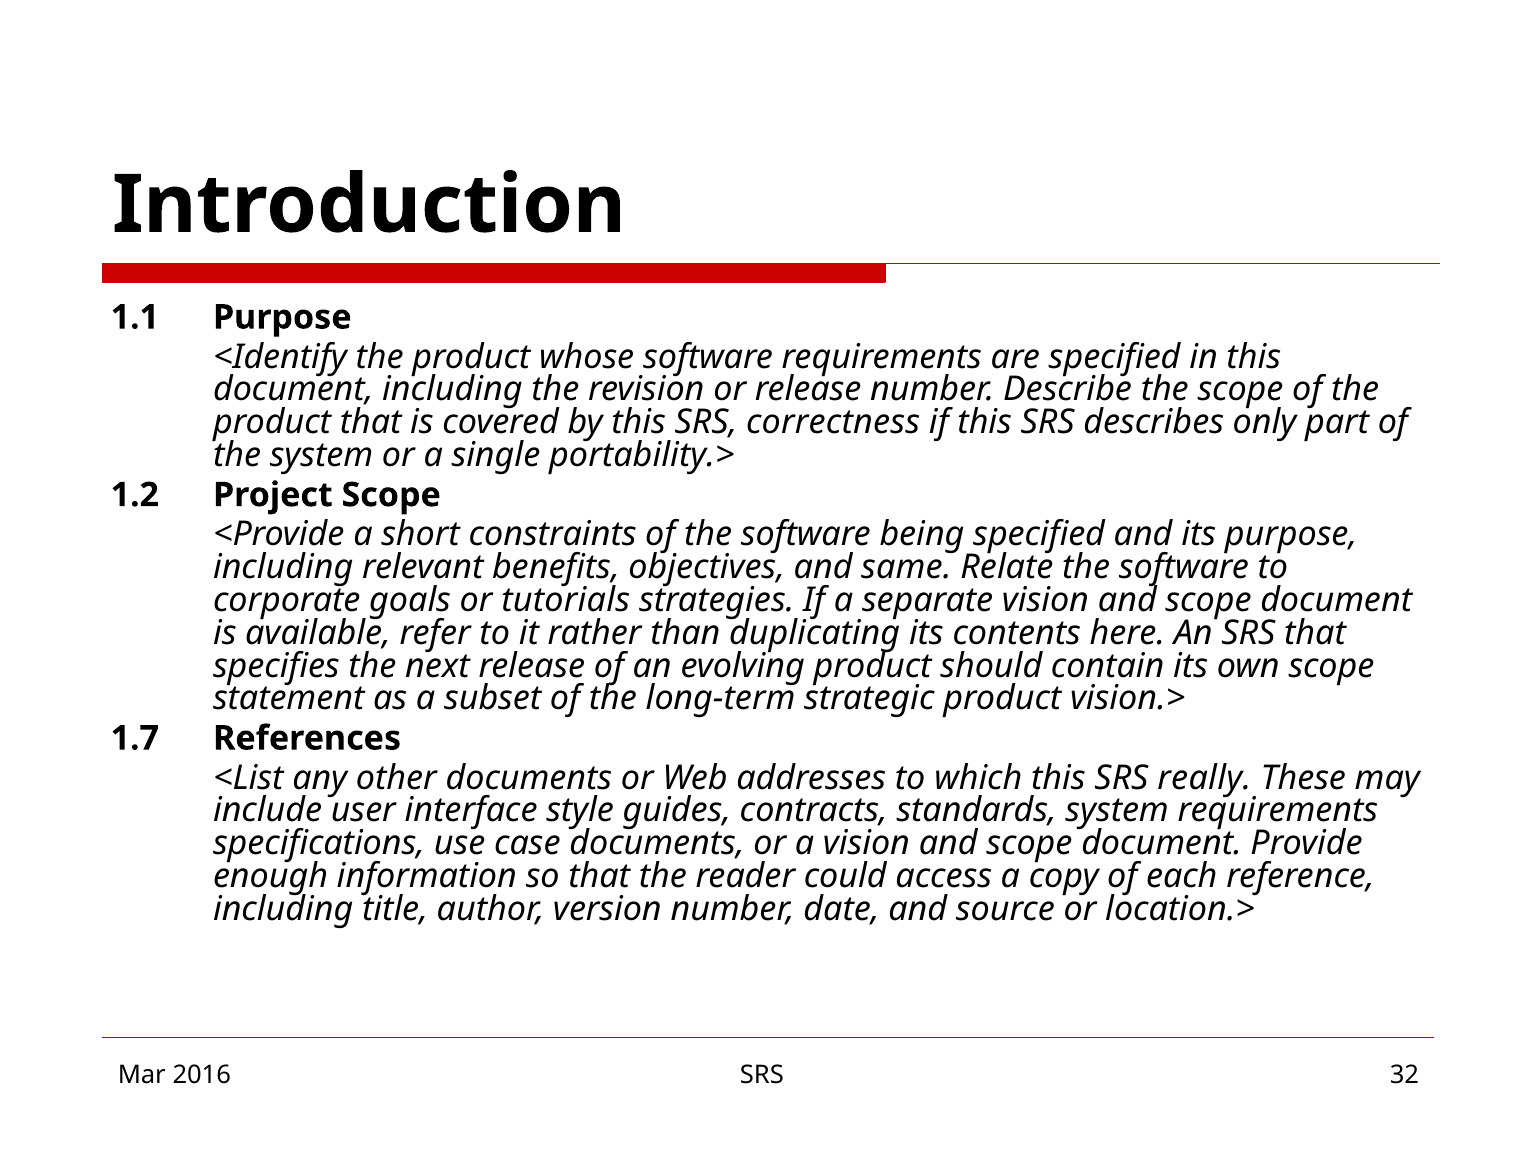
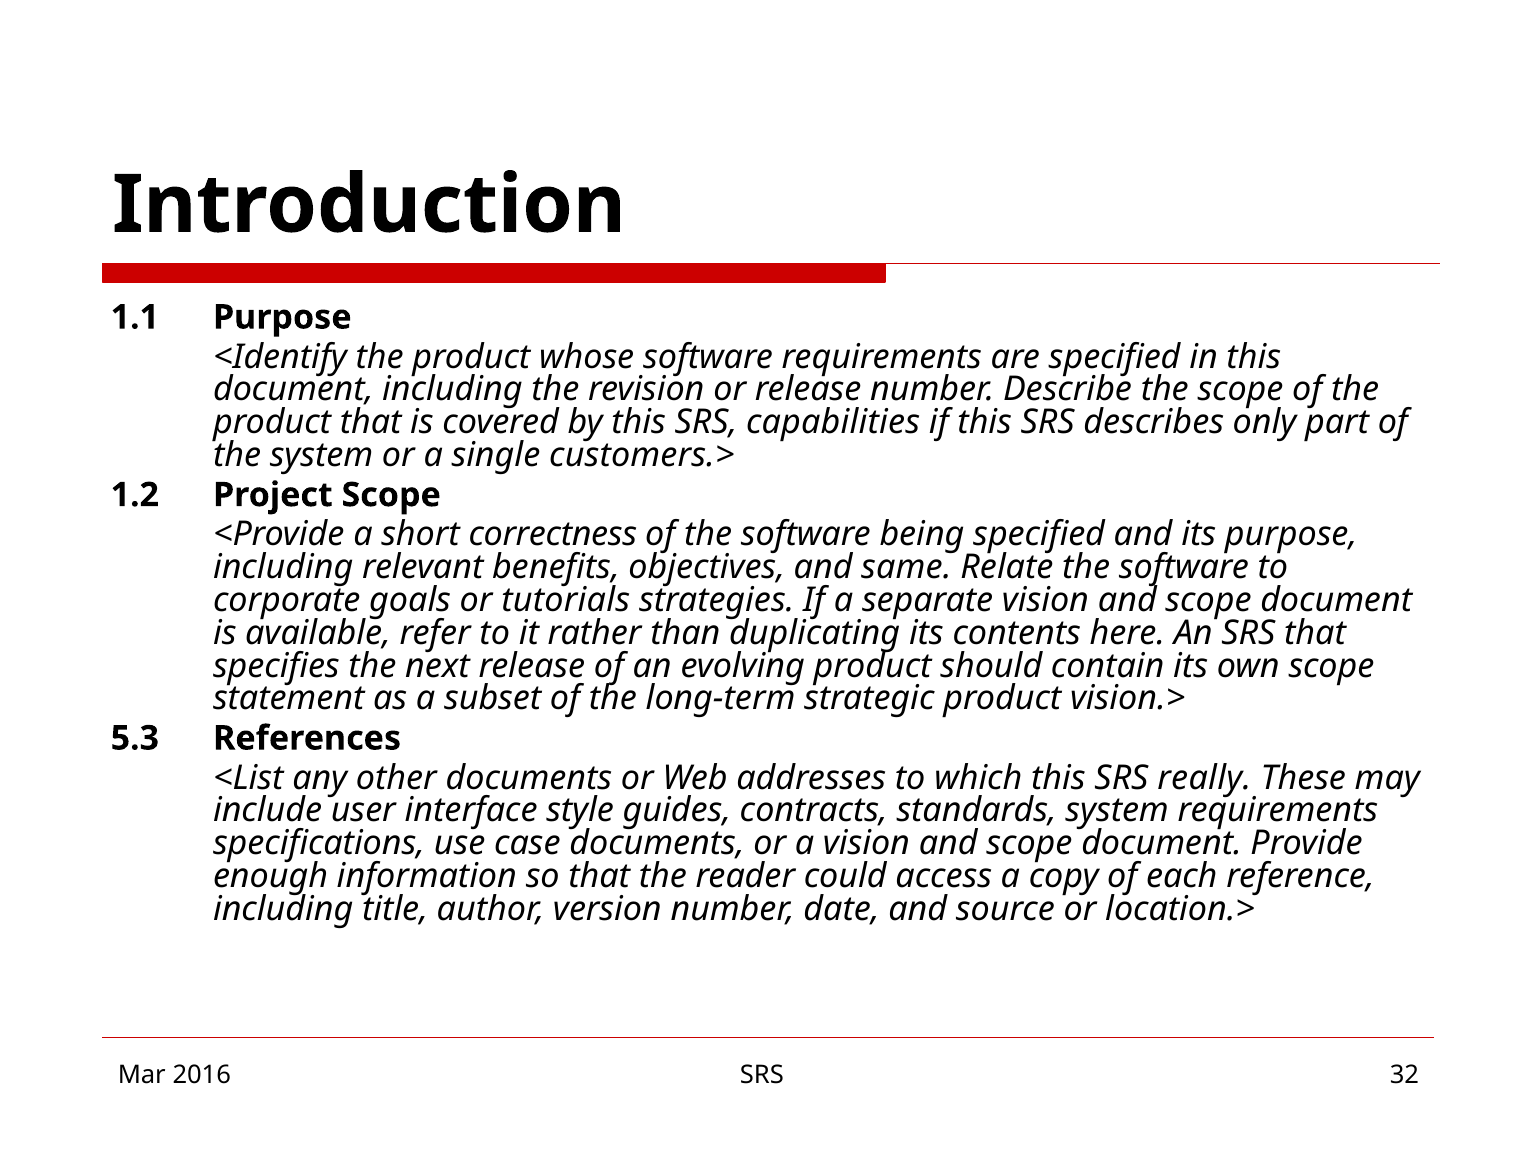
correctness: correctness -> capabilities (833, 422)
portability.>: portability.> -> customers.> (642, 455)
constraints: constraints -> correctness (553, 534)
1.7: 1.7 -> 5.3 (135, 738)
